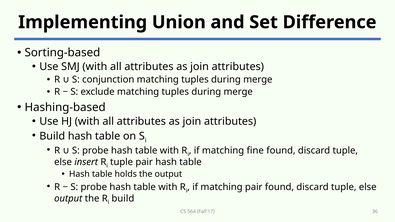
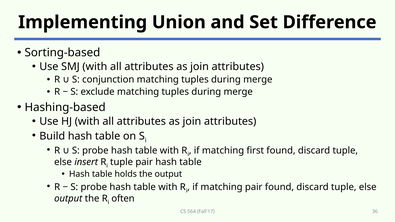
fine: fine -> first (255, 151)
build: build -> often (123, 199)
